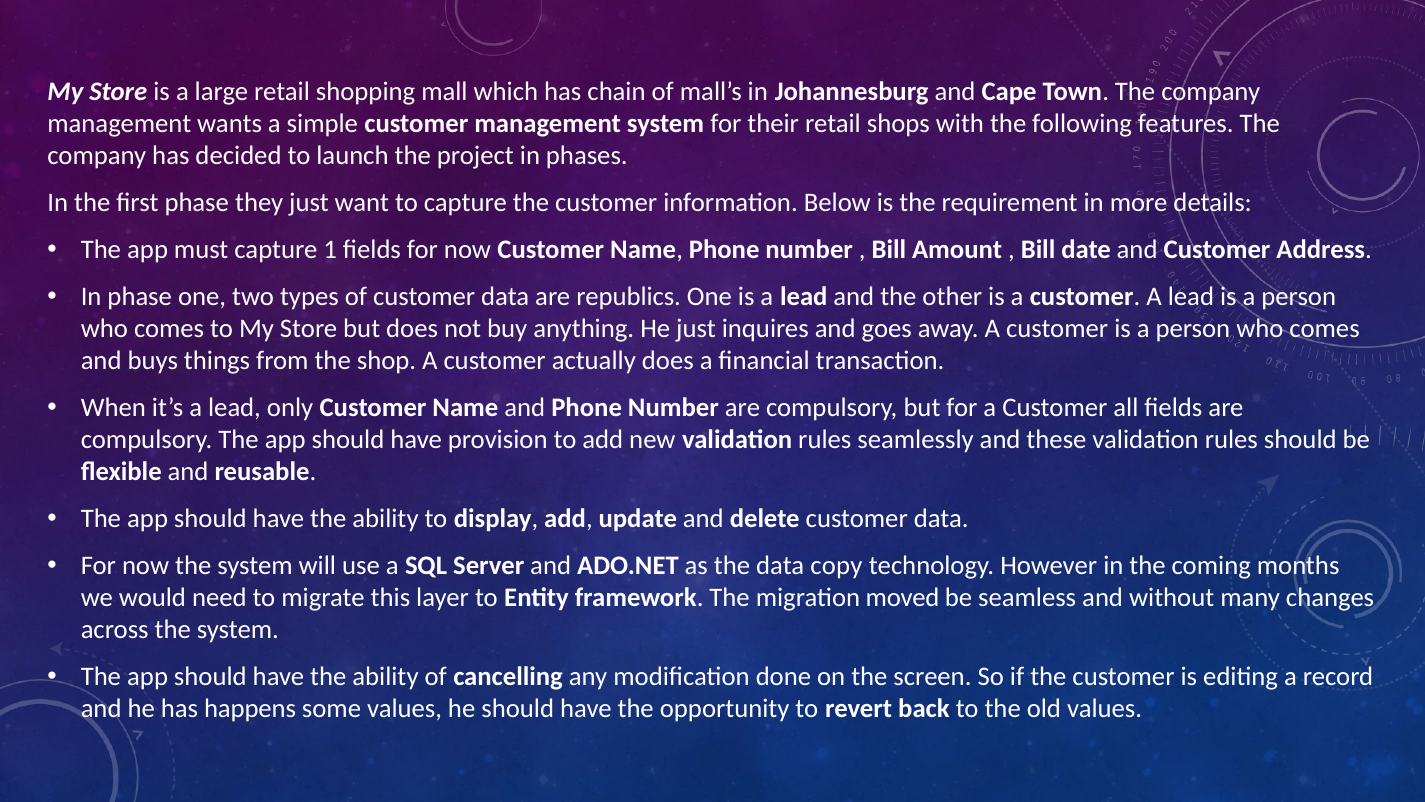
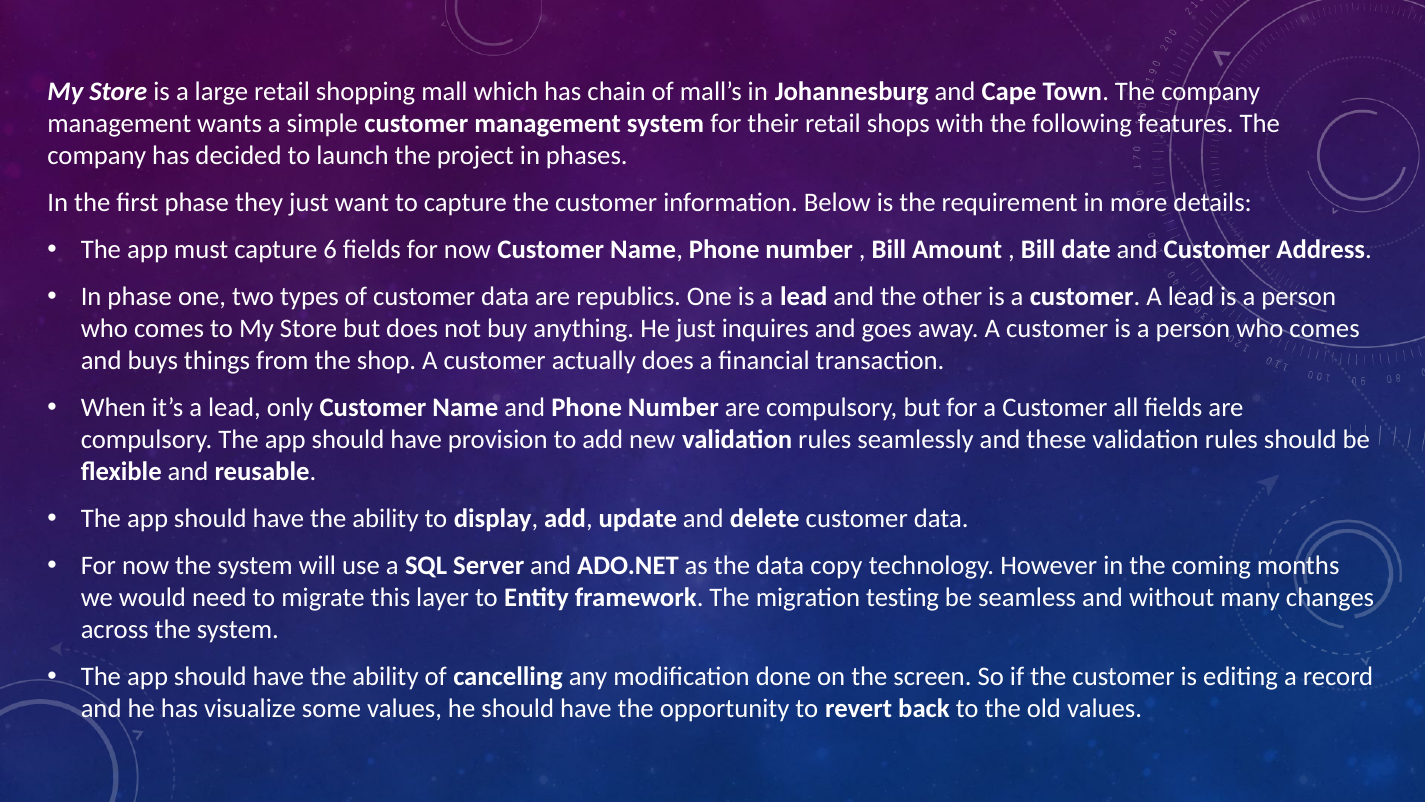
1: 1 -> 6 (330, 250)
moved: moved -> testing (903, 598)
happens: happens -> visualize (250, 709)
